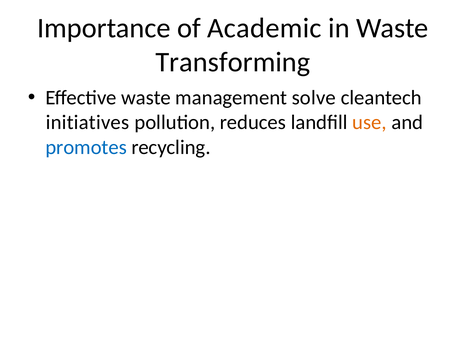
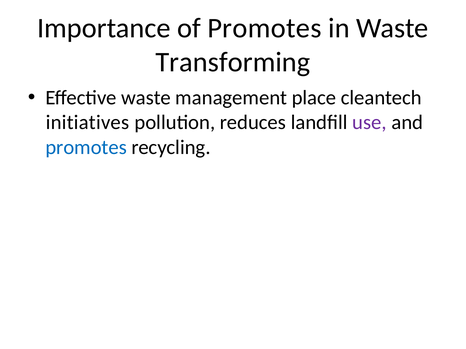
of Academic: Academic -> Promotes (264, 28)
solve: solve -> place (314, 98)
use colour: orange -> purple (370, 123)
